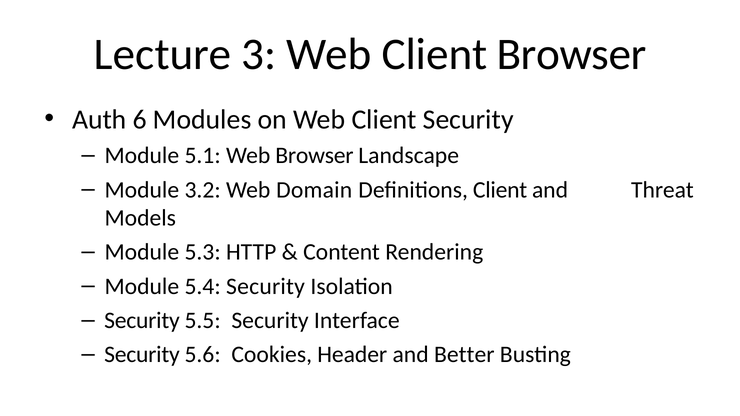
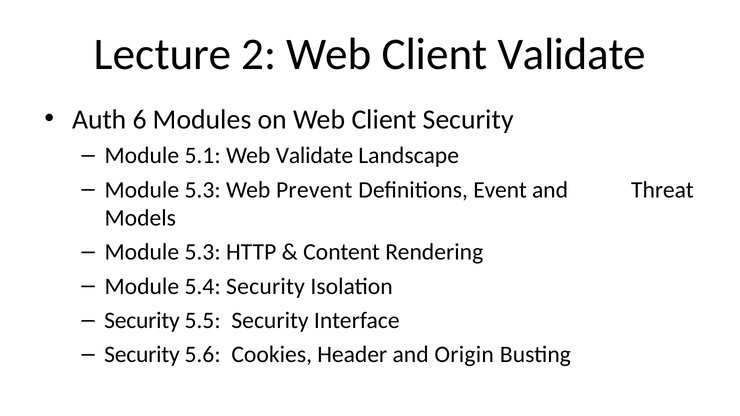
3: 3 -> 2 (259, 55)
Client Browser: Browser -> Validate (572, 55)
Web Browser: Browser -> Validate (314, 156)
3.2: 3.2 -> 5.3 (203, 190)
Domain: Domain -> Prevent (314, 190)
Definitions Client: Client -> Event (500, 190)
Better: Better -> Origin (464, 355)
